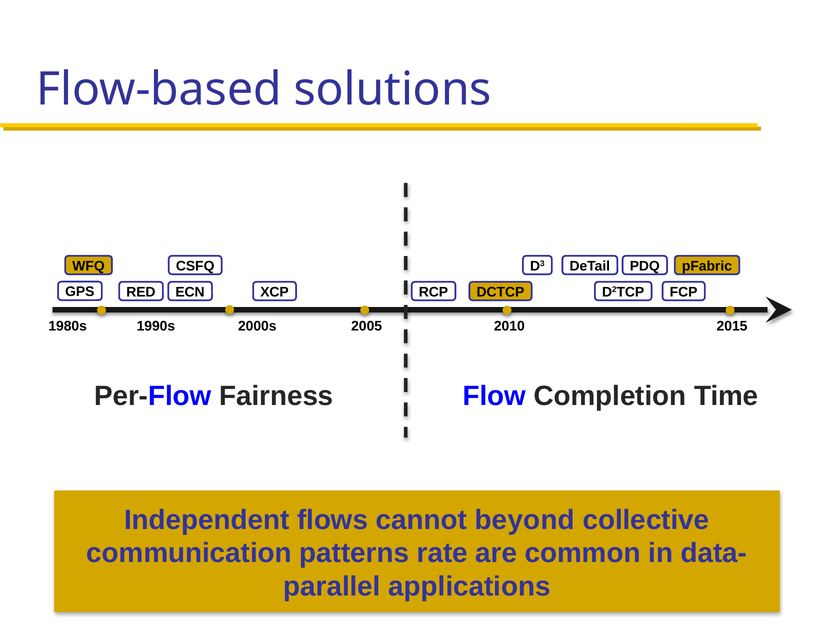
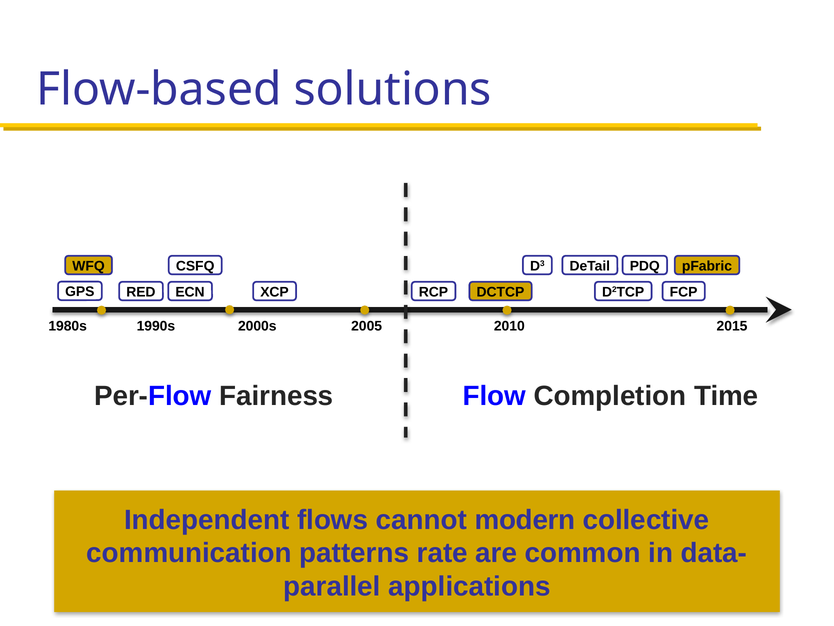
beyond: beyond -> modern (525, 519)
